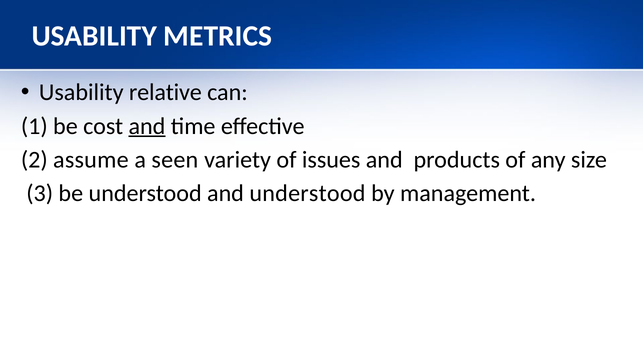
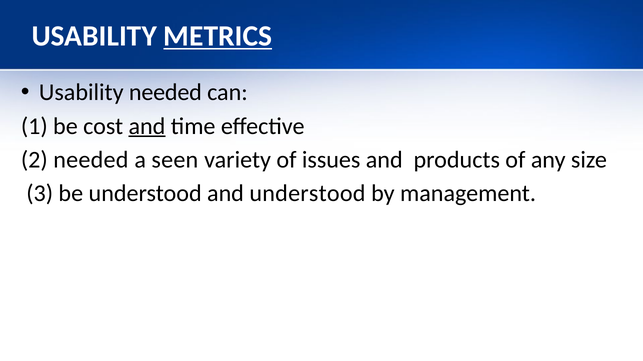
METRICS underline: none -> present (218, 36)
Usability relative: relative -> needed (165, 93)
2 assume: assume -> needed (91, 160)
